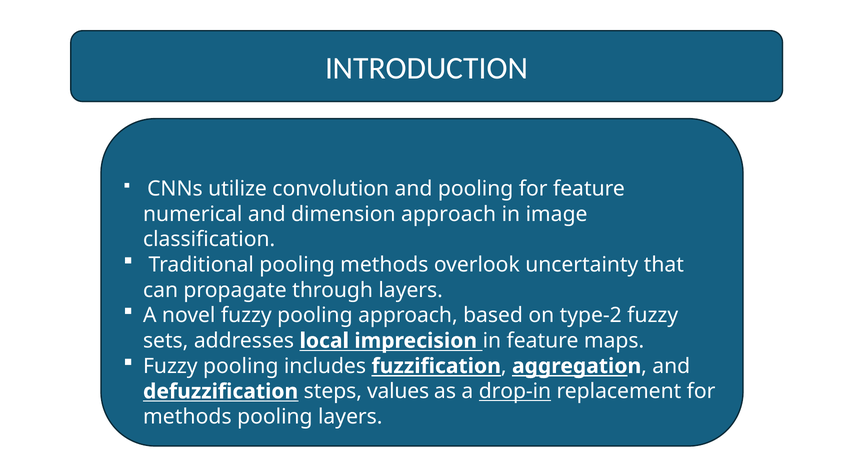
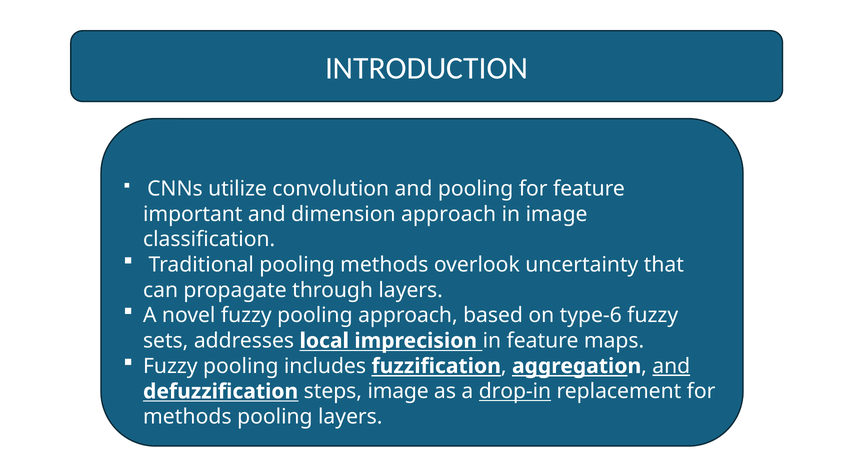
numerical: numerical -> important (193, 214)
type-2: type-2 -> type-6 (591, 315)
and underline: none -> present (671, 366)
steps values: values -> image (398, 391)
